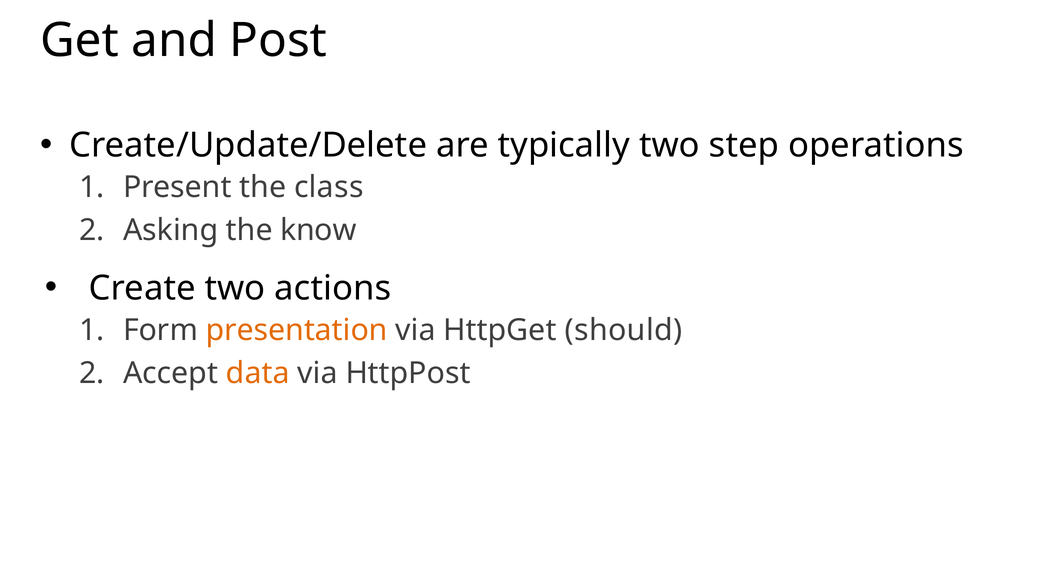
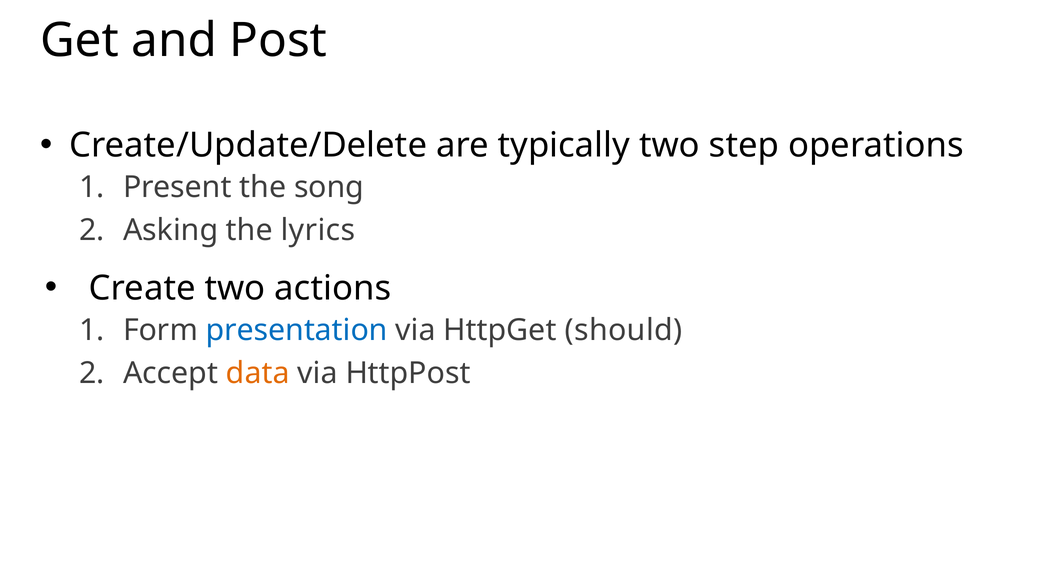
class: class -> song (329, 188)
know: know -> lyrics (318, 231)
presentation colour: orange -> blue (297, 330)
